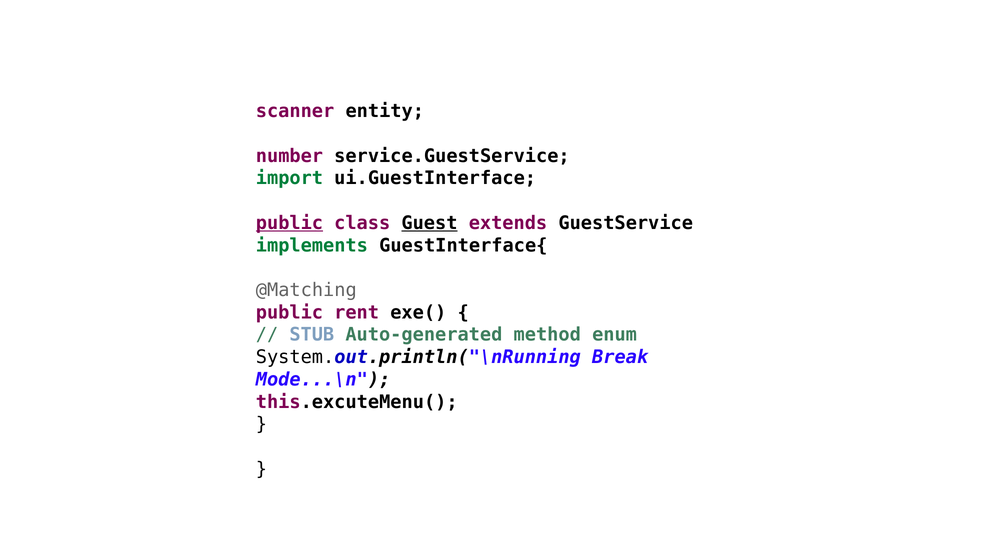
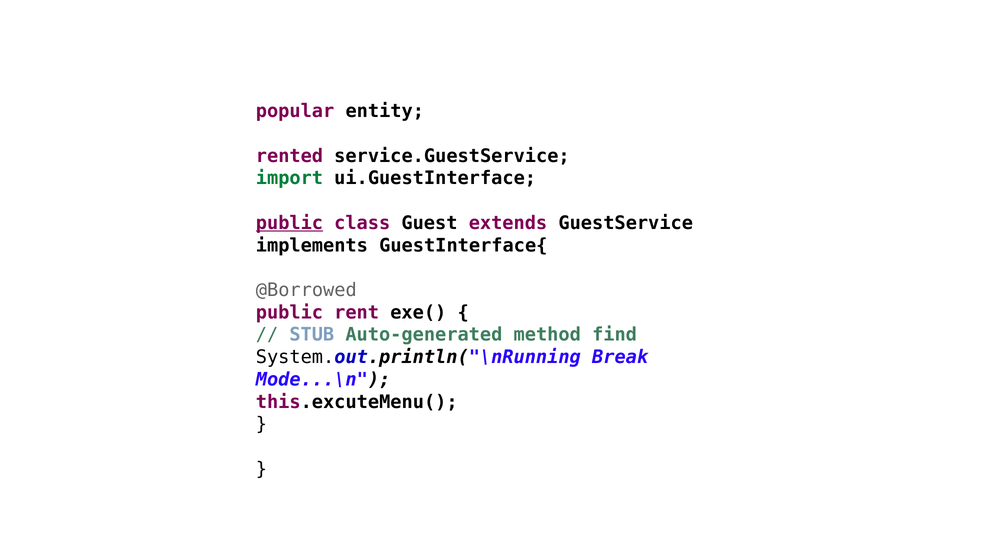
scanner: scanner -> popular (295, 111)
number: number -> rented (289, 156)
Guest underline: present -> none (429, 223)
implements colour: green -> black (312, 245)
@Matching: @Matching -> @Borrowed (306, 290)
enum: enum -> find (615, 335)
